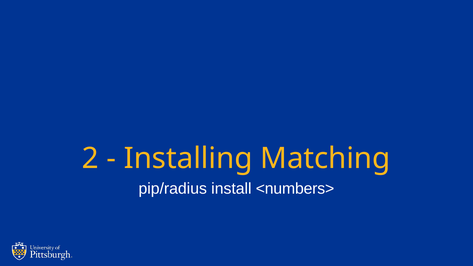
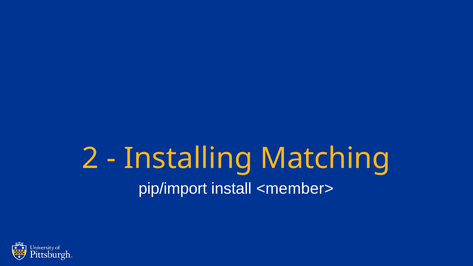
pip/radius: pip/radius -> pip/import (173, 189)
<numbers>: <numbers> -> <member> (295, 189)
